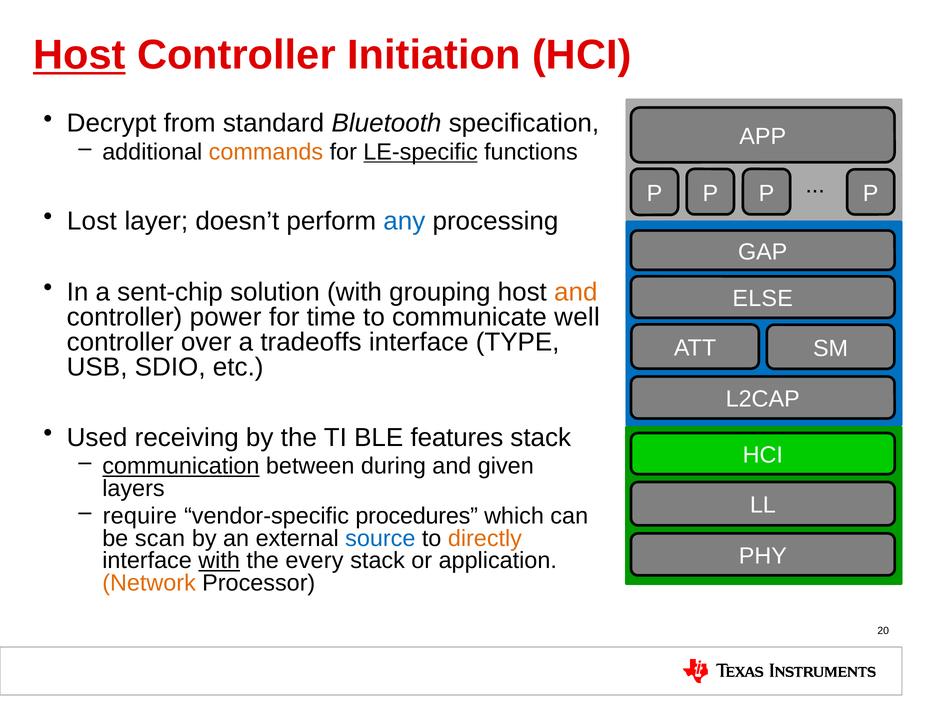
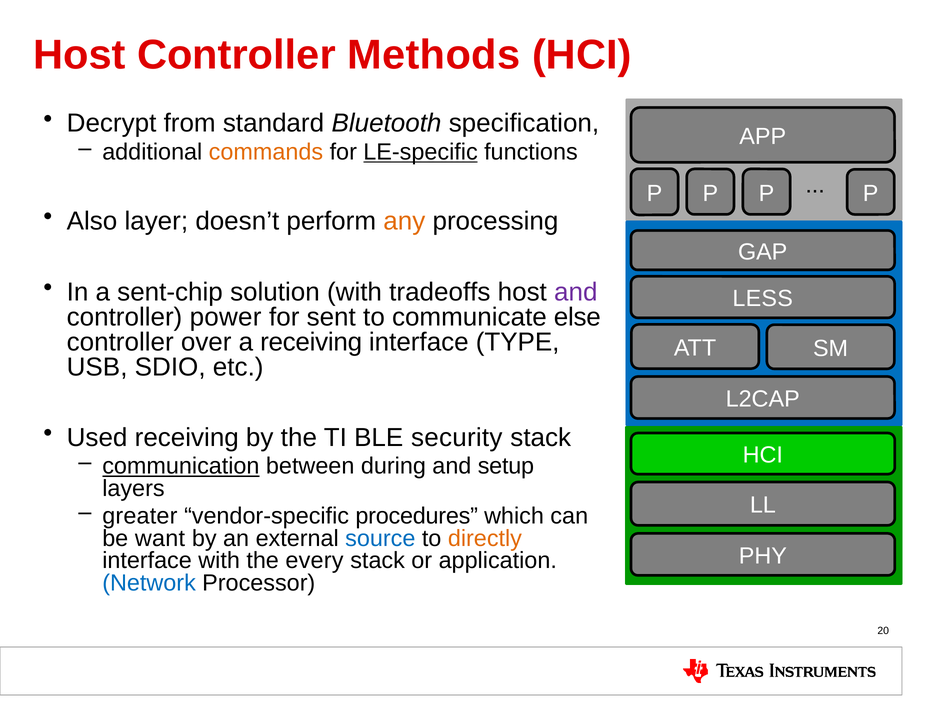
Host underline: present -> none (79, 55)
Initiation: Initiation -> Methods (434, 55)
Lost: Lost -> Also (92, 221)
any colour: blue -> orange (404, 221)
grouping: grouping -> tradeoffs (440, 292)
and colour: orange -> purple (576, 292)
ELSE: ELSE -> LESS (763, 299)
time: time -> sent (331, 317)
well: well -> else (577, 317)
a tradeoffs: tradeoffs -> receiving (311, 342)
features: features -> security (457, 438)
given: given -> setup (506, 466)
require: require -> greater (140, 516)
scan: scan -> want (160, 538)
with underline: present -> none (219, 561)
Network colour: orange -> blue (149, 583)
